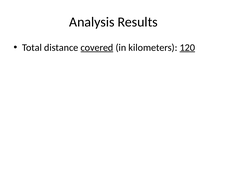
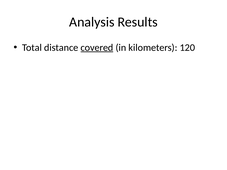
120 underline: present -> none (187, 48)
